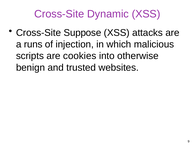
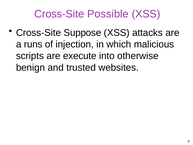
Dynamic: Dynamic -> Possible (108, 14)
cookies: cookies -> execute (80, 56)
